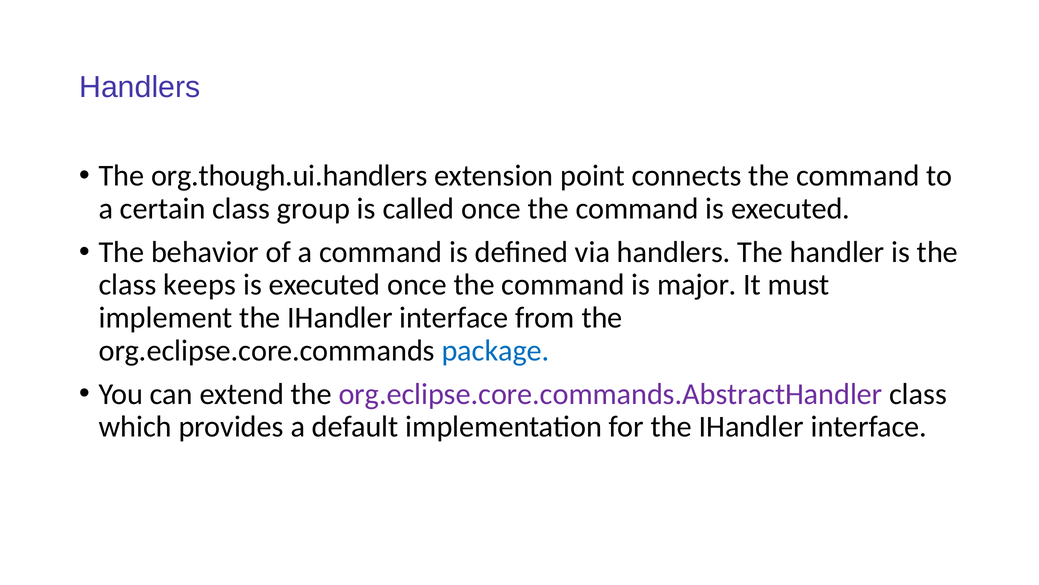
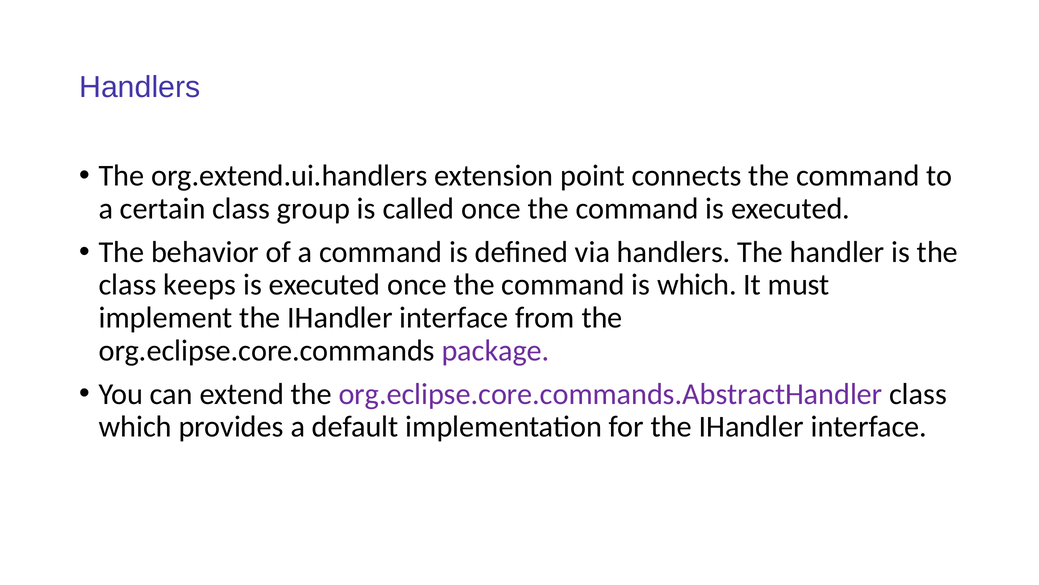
org.though.ui.handlers: org.though.ui.handlers -> org.extend.ui.handlers (289, 176)
is major: major -> which (697, 285)
package colour: blue -> purple (495, 350)
